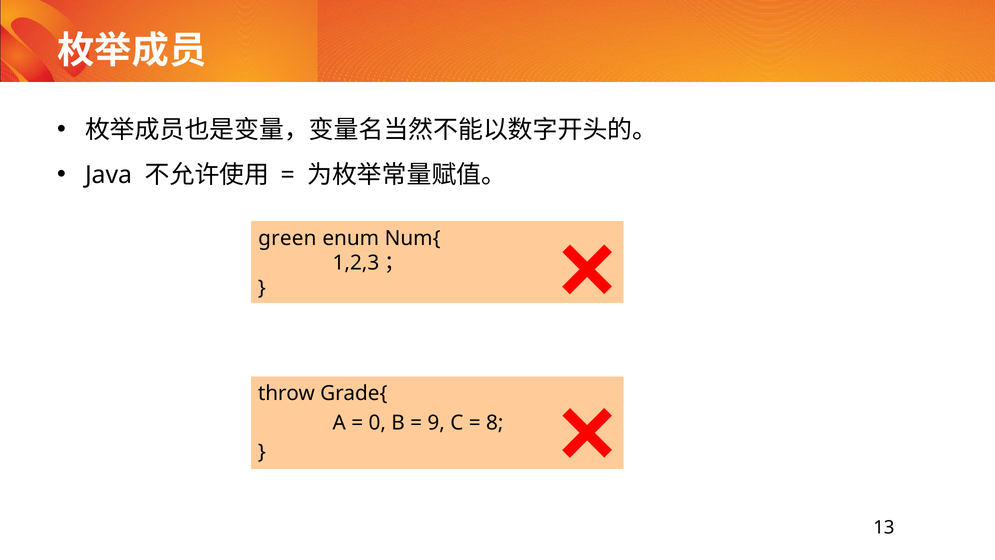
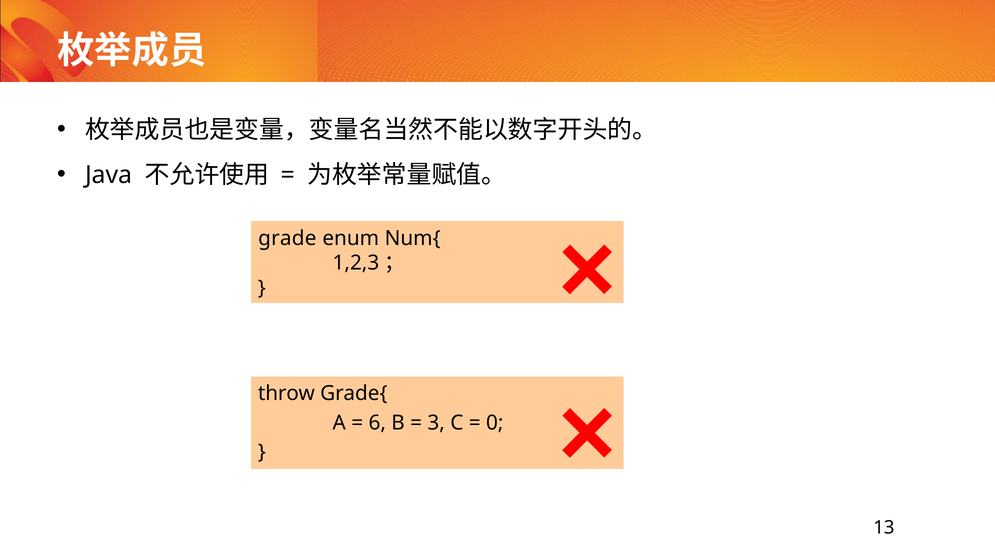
green: green -> grade (287, 238)
0: 0 -> 6 (377, 422)
9: 9 -> 3 (436, 422)
8: 8 -> 0 (495, 422)
